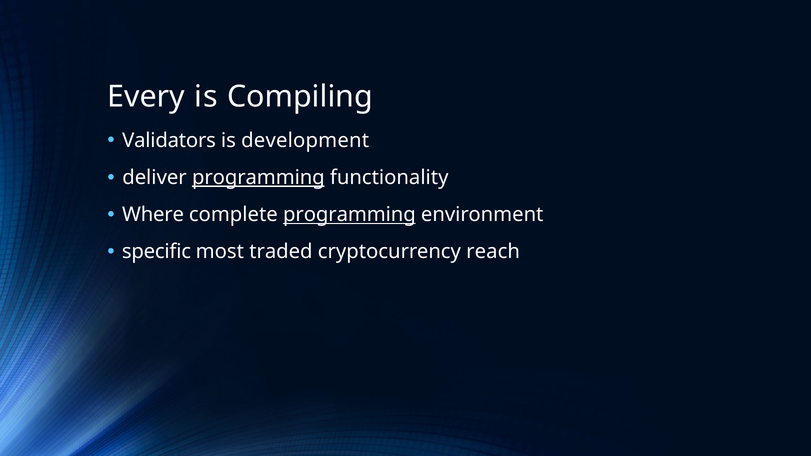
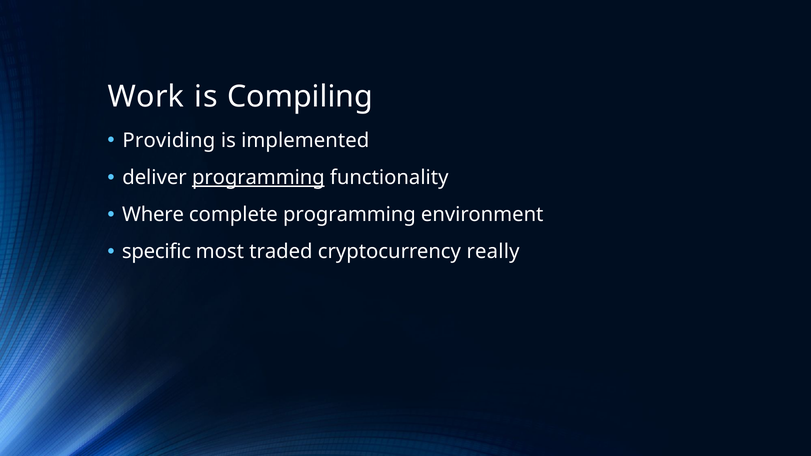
Every: Every -> Work (146, 97)
Validators: Validators -> Providing (169, 141)
development: development -> implemented (305, 141)
programming underline: present -> none (349, 215)
reach: reach -> really (493, 252)
